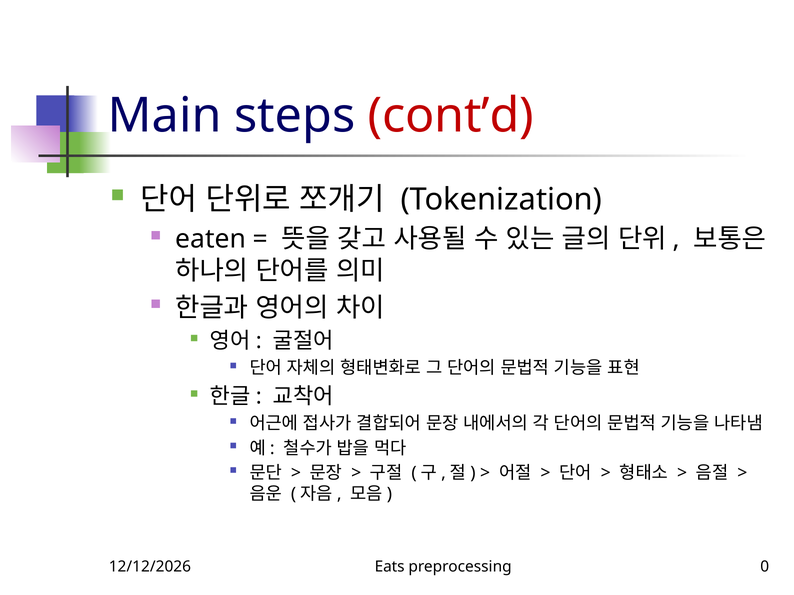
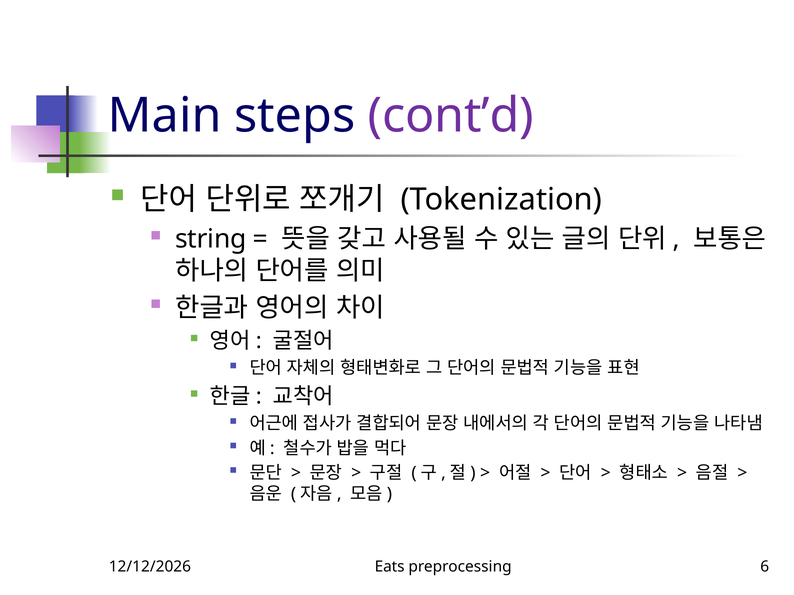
cont’d colour: red -> purple (451, 116)
eaten: eaten -> string (211, 239)
0: 0 -> 6 (765, 567)
